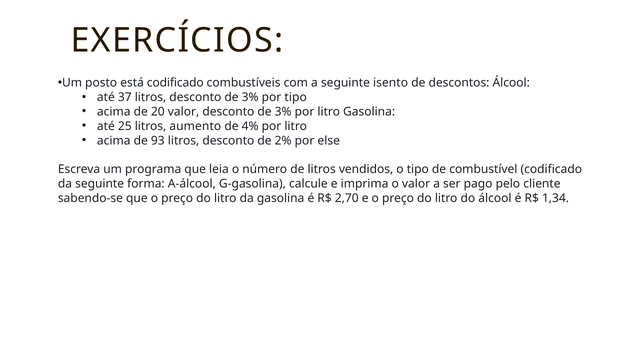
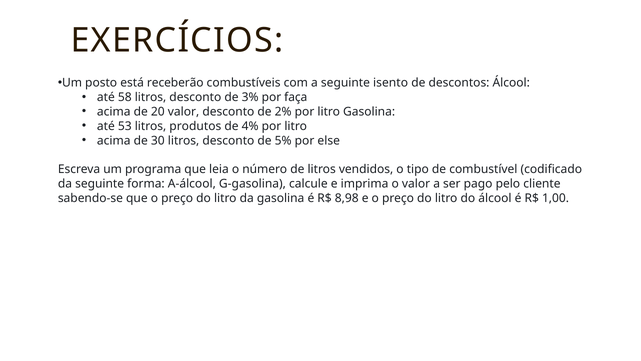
está codificado: codificado -> receberão (175, 83)
37: 37 -> 58 (125, 97)
por tipo: tipo -> faça (296, 97)
3%: 3% -> 2% (283, 112)
25: 25 -> 53 (125, 126)
aumento: aumento -> produtos (195, 126)
93: 93 -> 30 (158, 140)
2%: 2% -> 5% (283, 140)
2,70: 2,70 -> 8,98 (347, 198)
1,34: 1,34 -> 1,00 (556, 198)
